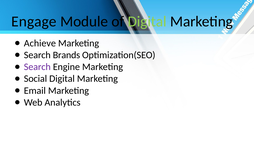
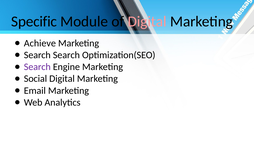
Engage: Engage -> Specific (34, 21)
Digital colour: light green -> pink (147, 21)
Search Brands: Brands -> Search (66, 55)
